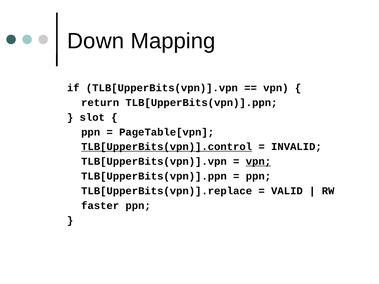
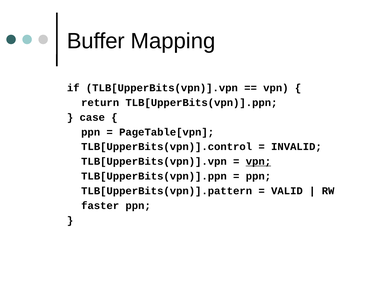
Down: Down -> Buffer (96, 41)
slot: slot -> case (92, 117)
TLB[UpperBits(vpn)].control underline: present -> none (167, 147)
TLB[UpperBits(vpn)].replace: TLB[UpperBits(vpn)].replace -> TLB[UpperBits(vpn)].pattern (167, 191)
